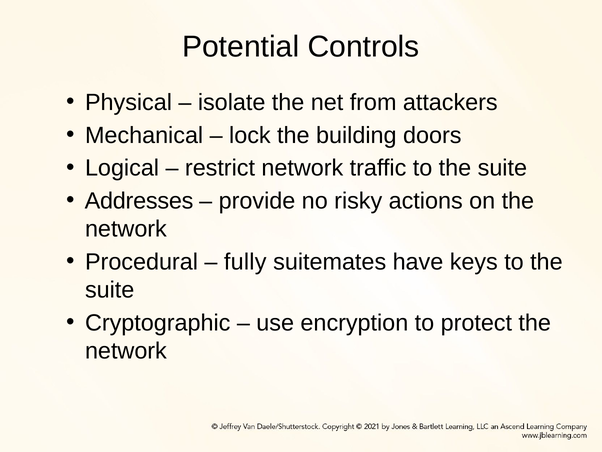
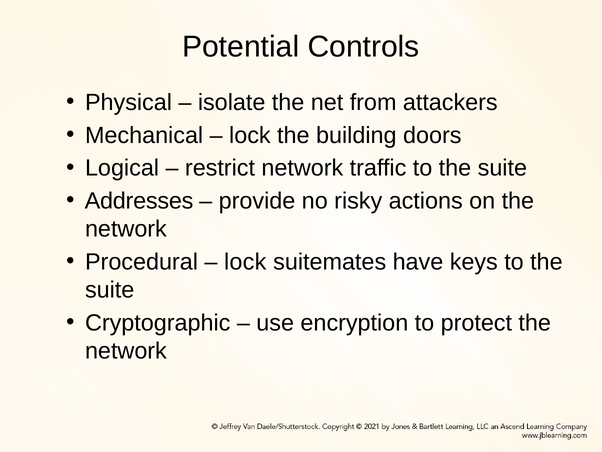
fully: fully -> lock (245, 262)
